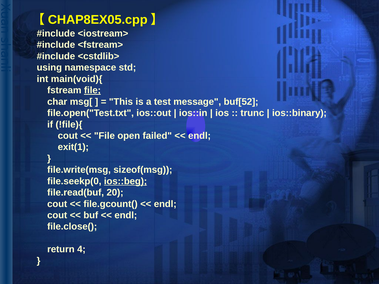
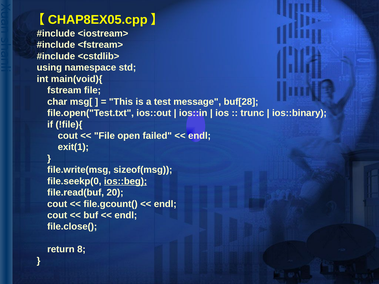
file underline: present -> none (92, 90)
buf[52: buf[52 -> buf[28 (241, 102)
4: 4 -> 8 (81, 250)
